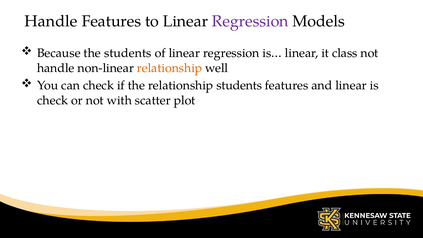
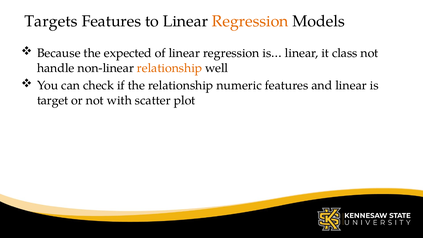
Handle: Handle -> Targets (51, 21)
Regression colour: purple -> orange (250, 21)
the students: students -> expected (128, 53)
relationship students: students -> numeric (239, 85)
check: check -> target (53, 100)
